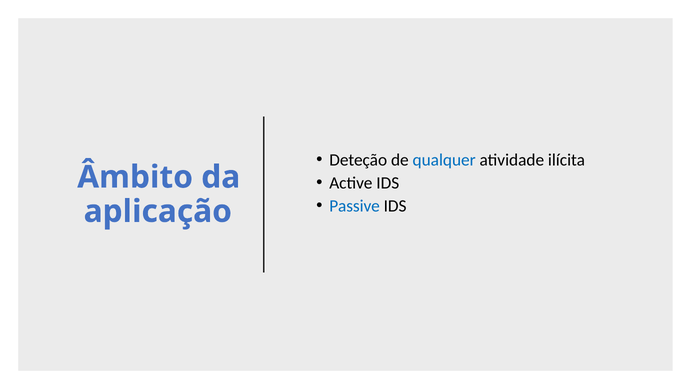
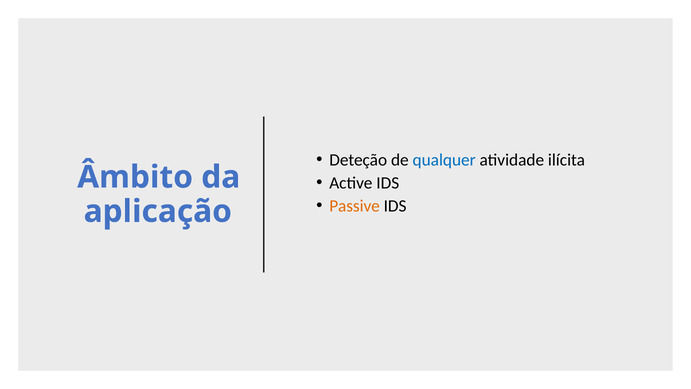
Passive colour: blue -> orange (355, 206)
